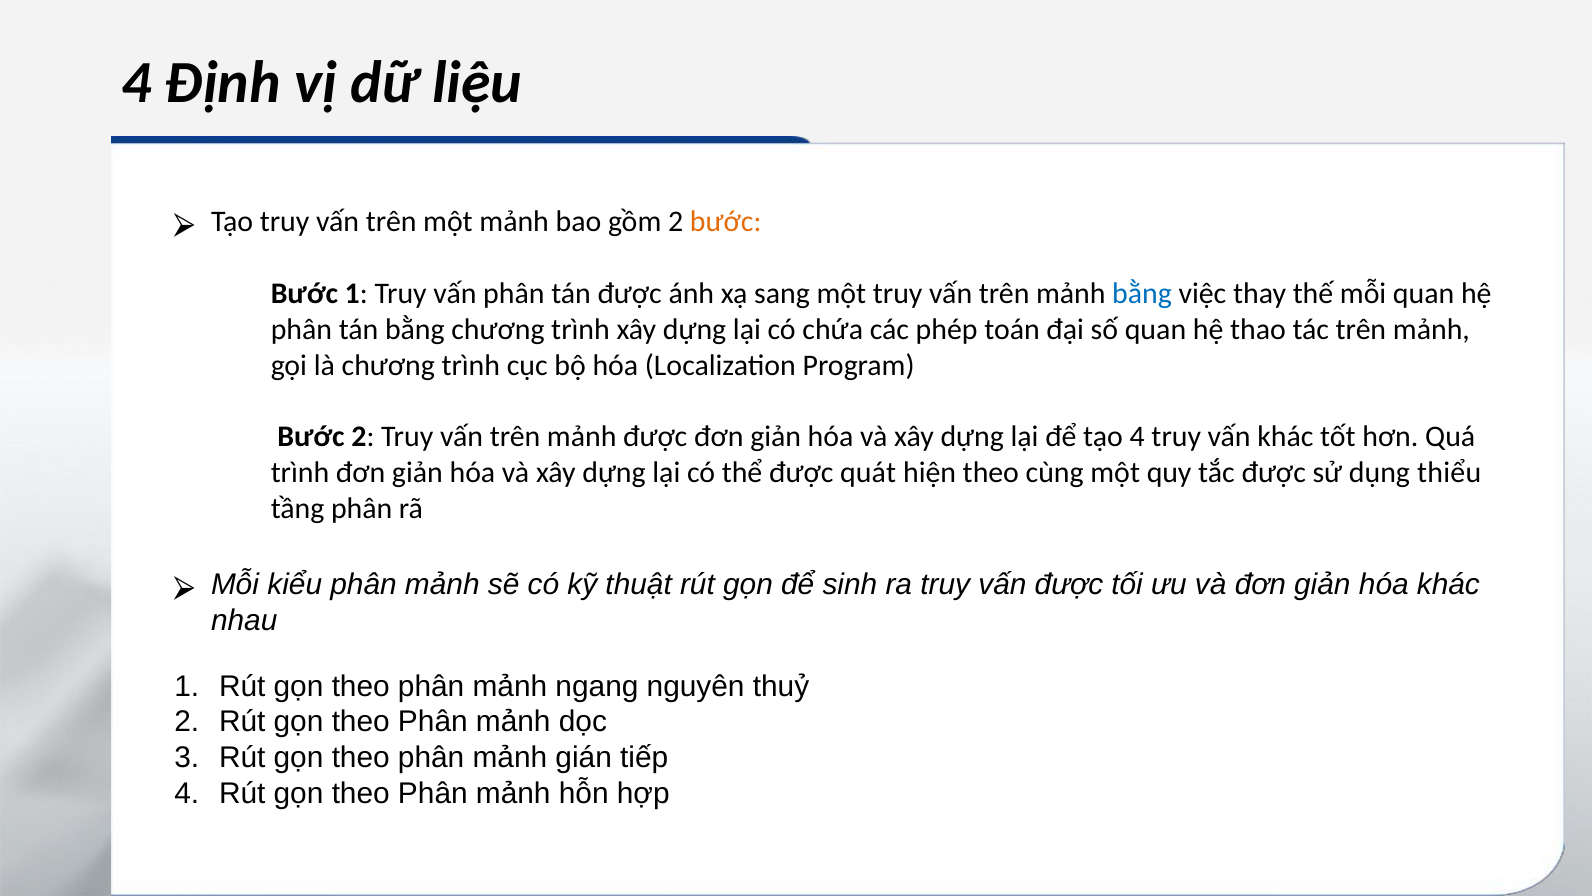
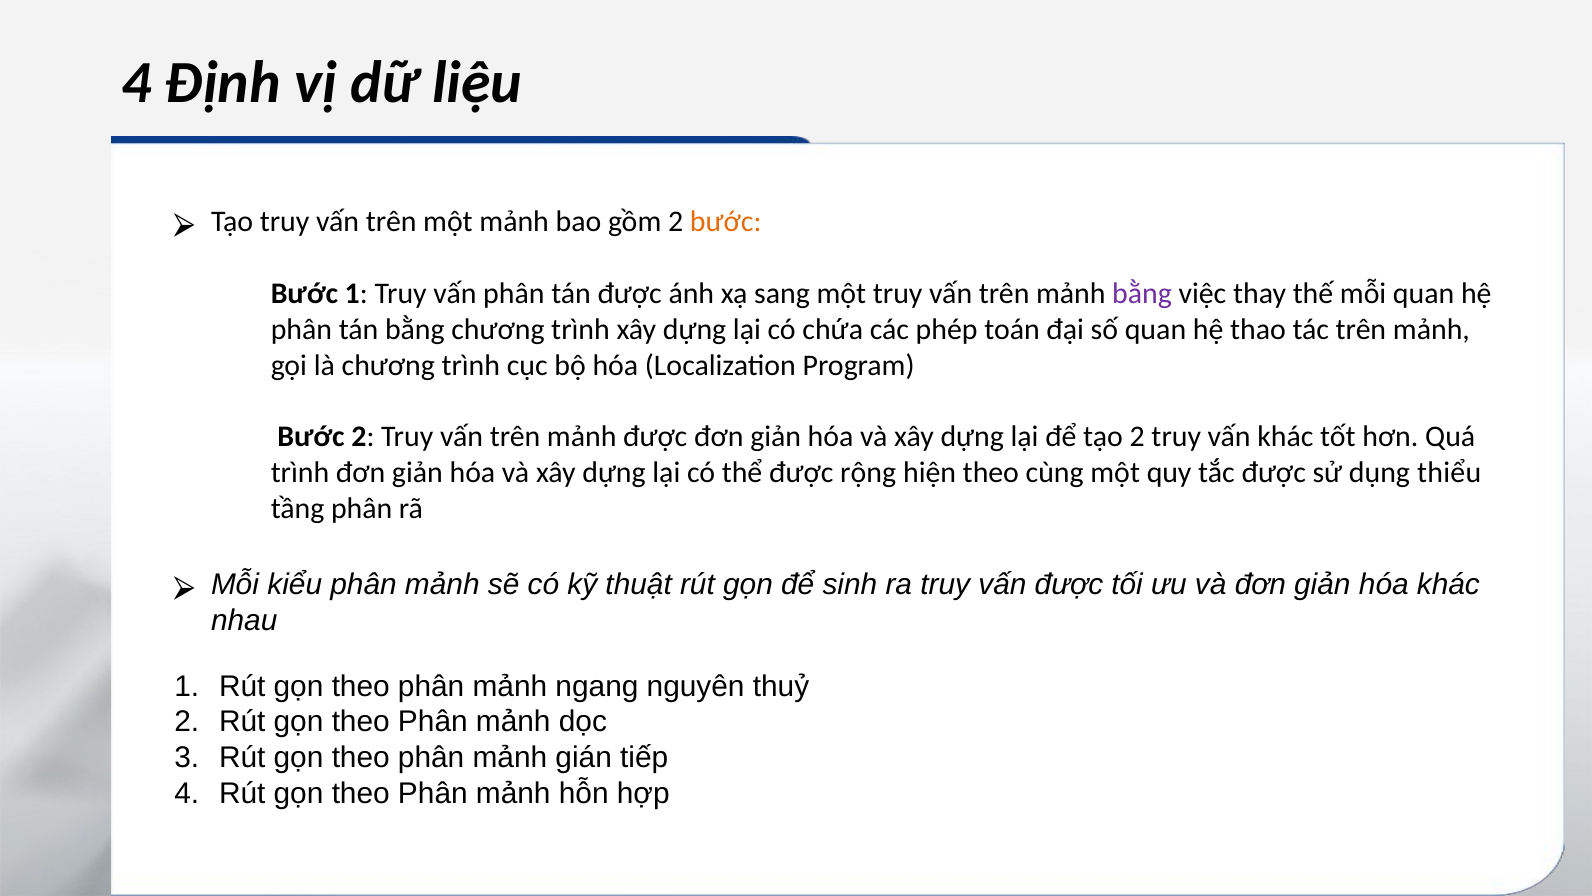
bằng colour: blue -> purple (1142, 293)
tạo 4: 4 -> 2 (1137, 437)
quát: quát -> rộng (868, 472)
